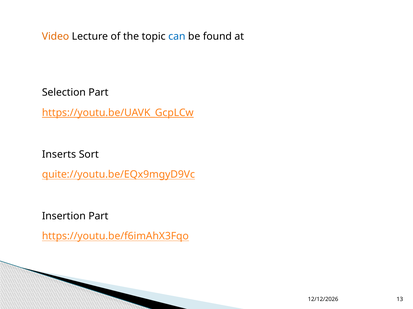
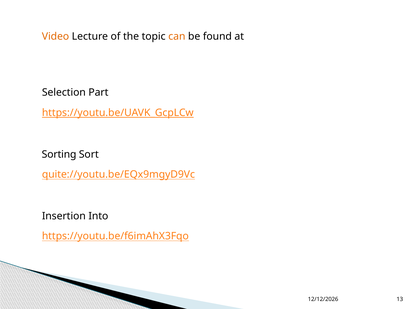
can colour: blue -> orange (177, 36)
Inserts: Inserts -> Sorting (59, 155)
Insertion Part: Part -> Into (98, 217)
